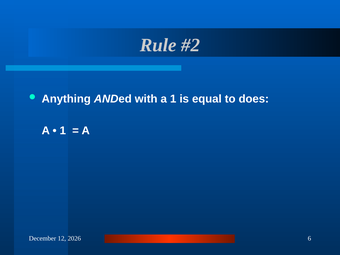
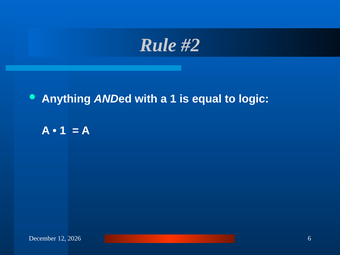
does: does -> logic (254, 99)
